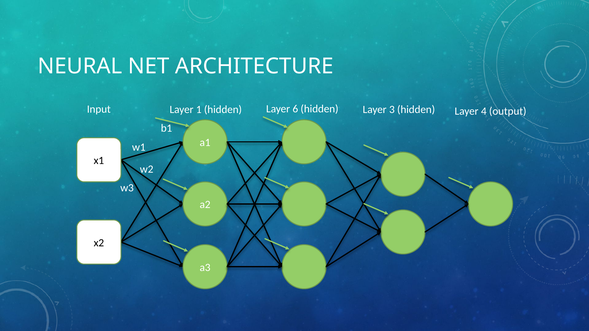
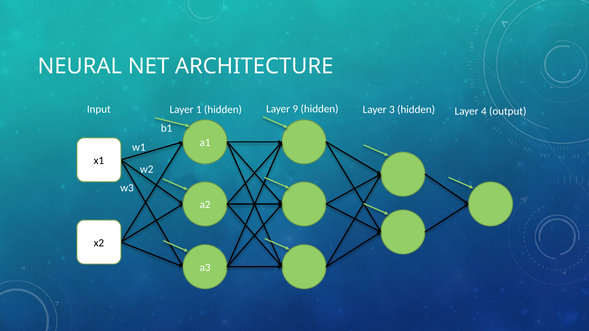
6: 6 -> 9 (295, 109)
